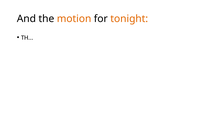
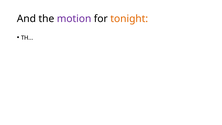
motion colour: orange -> purple (74, 19)
